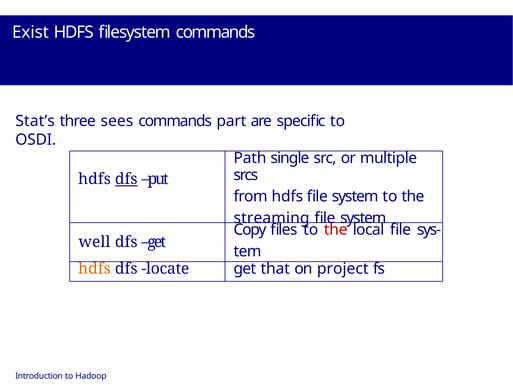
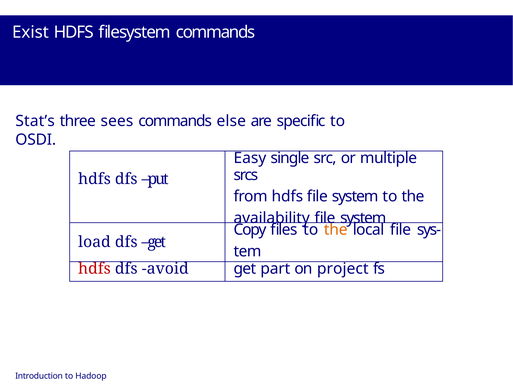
part: part -> else (231, 121)
Path: Path -> Easy (250, 158)
dfs underline: present -> none (126, 179)
streaming: streaming -> availability (272, 218)
the colour: red -> orange (336, 230)
well: well -> load (94, 242)
hdfs colour: orange -> red (94, 269)
locate: locate -> avoid (165, 269)
that: that -> part (275, 269)
